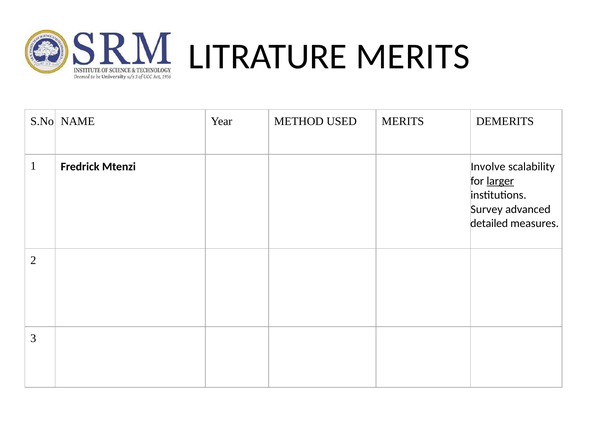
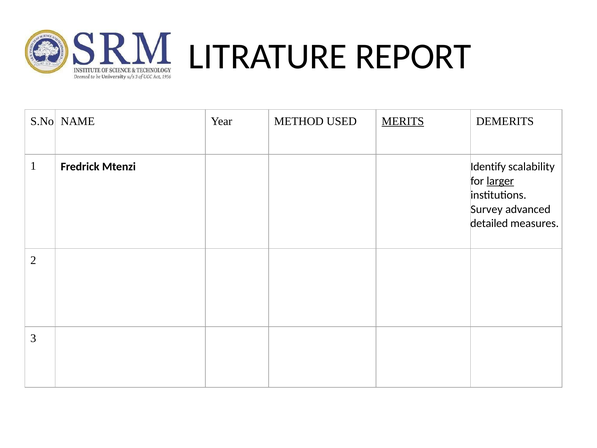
LITRATURE MERITS: MERITS -> REPORT (413, 56)
MERITS underline: none -> present (403, 121)
Involve: Involve -> Identify (488, 167)
